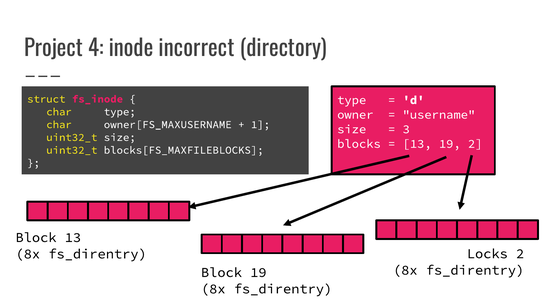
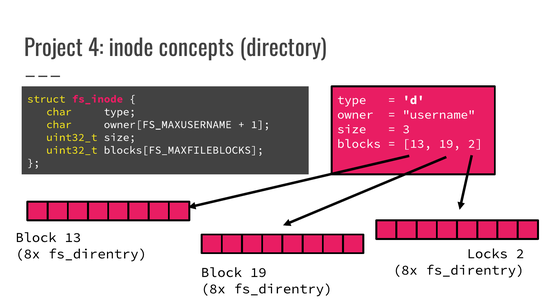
incorrect: incorrect -> concepts (196, 49)
